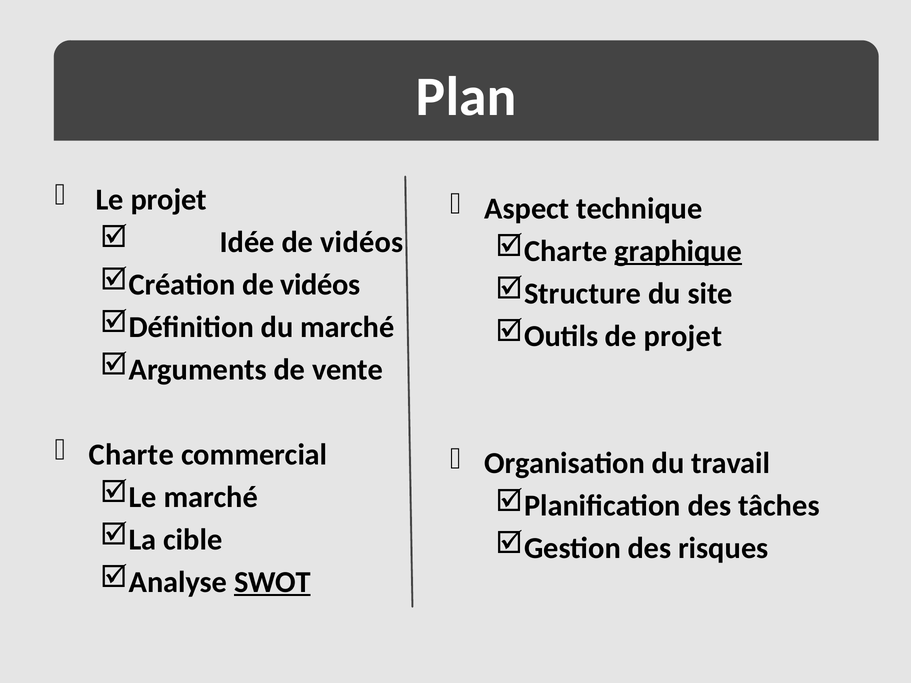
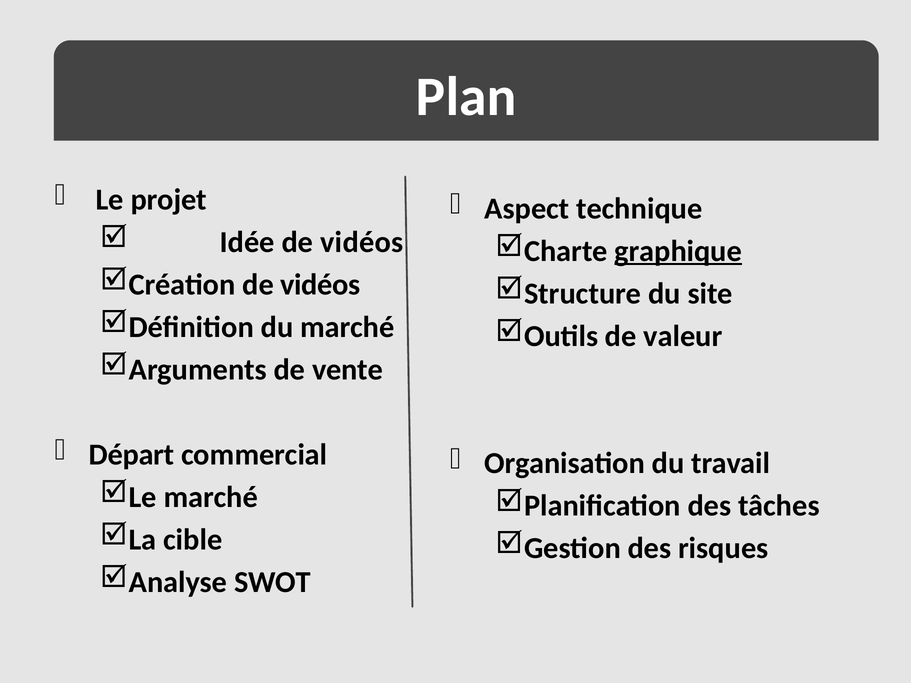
de projet: projet -> valeur (683, 336)
Charte: Charte -> Départ (132, 455)
SWOT underline: present -> none (272, 582)
